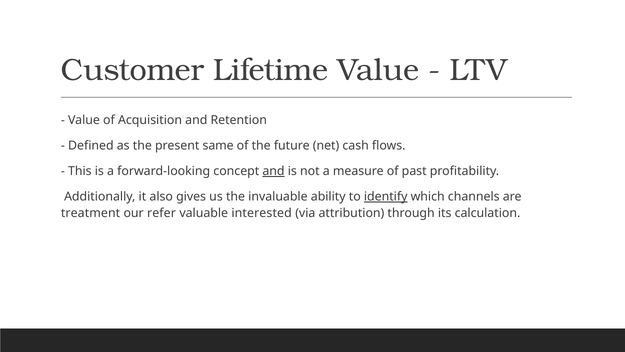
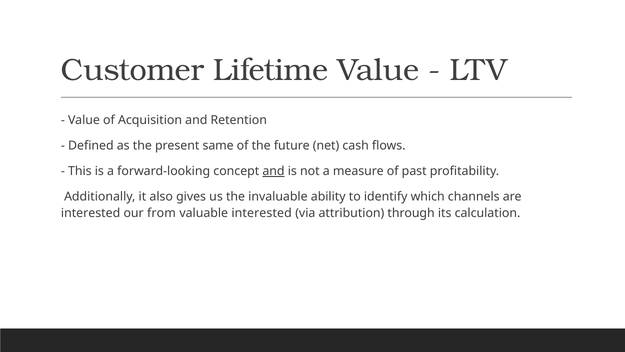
identify underline: present -> none (386, 196)
treatment: treatment -> interested (91, 213)
refer: refer -> from (161, 213)
